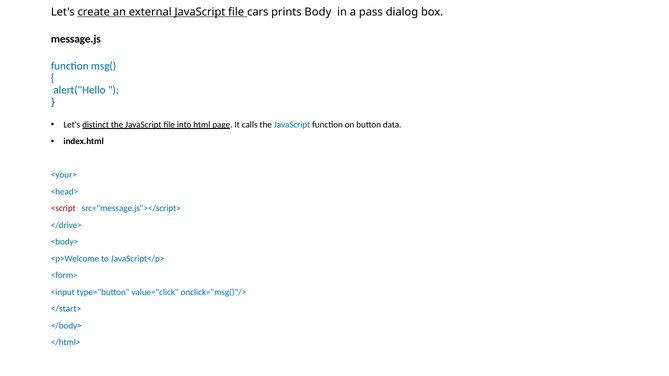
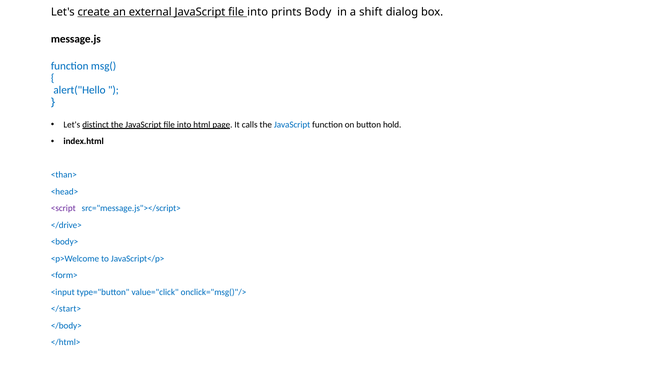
external JavaScript file cars: cars -> into (258, 12)
pass: pass -> shift (371, 12)
data: data -> hold (392, 125)
<your>: <your> -> <than> (64, 175)
<script colour: red -> purple (63, 209)
